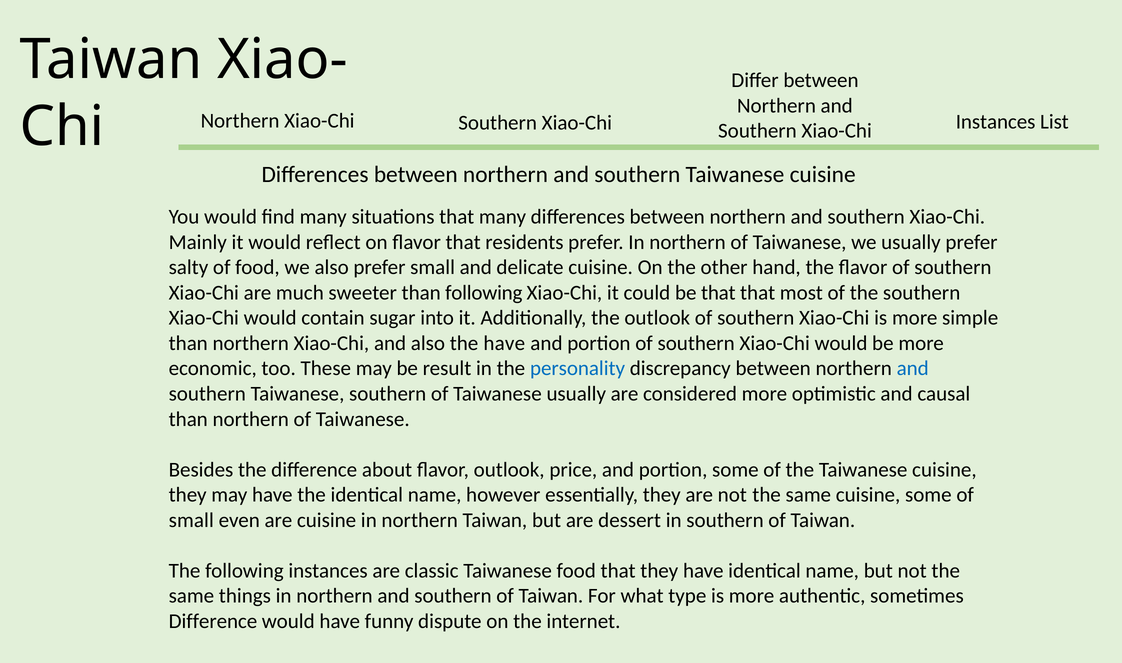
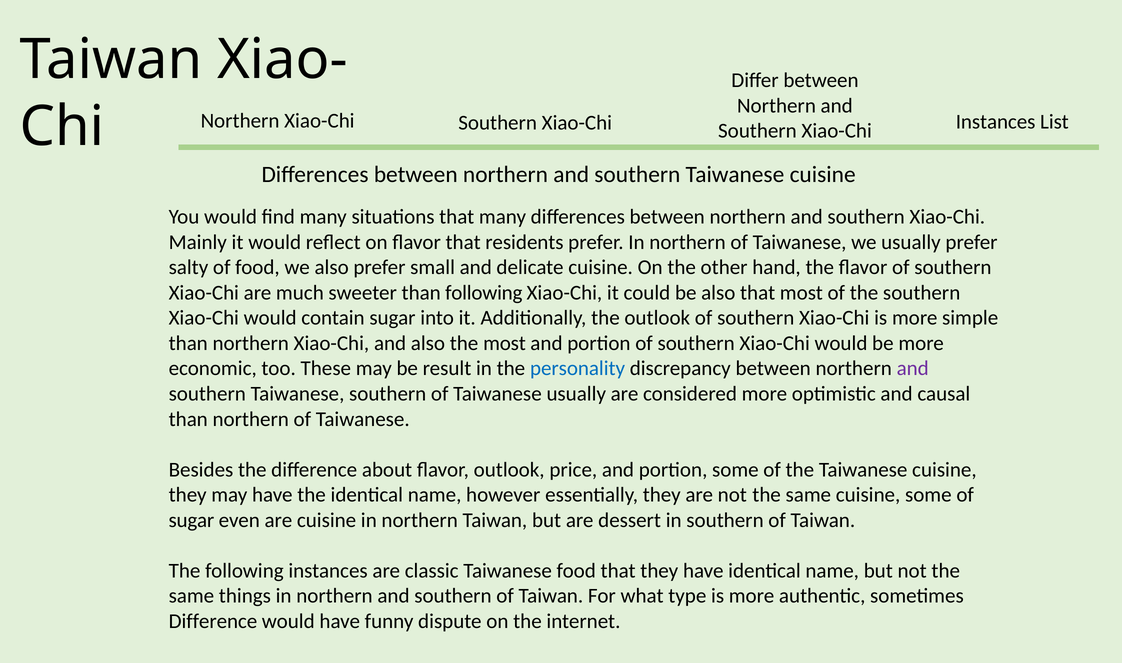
be that: that -> also (718, 293)
the have: have -> most (504, 343)
and colour: blue -> purple (913, 368)
small: small -> sugar (191, 520)
